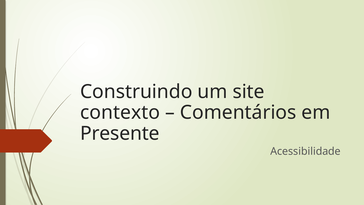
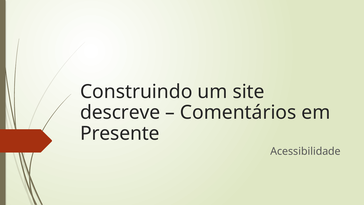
contexto: contexto -> descreve (120, 112)
